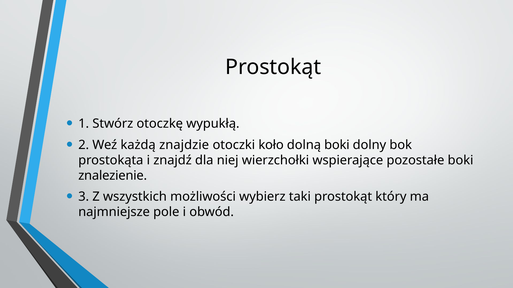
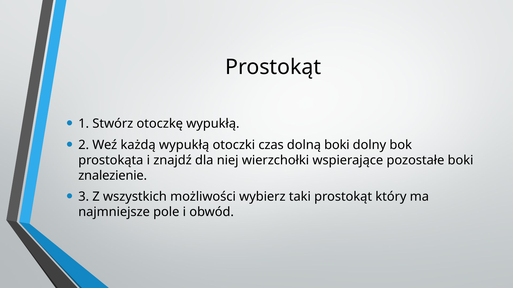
każdą znajdzie: znajdzie -> wypukłą (184, 145)
koło: koło -> czas (271, 145)
